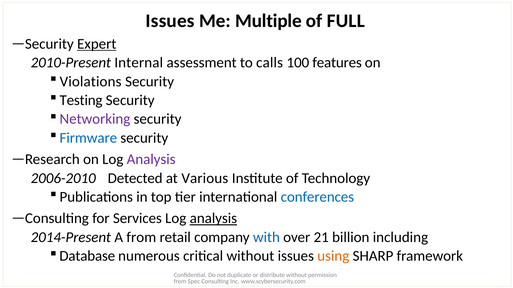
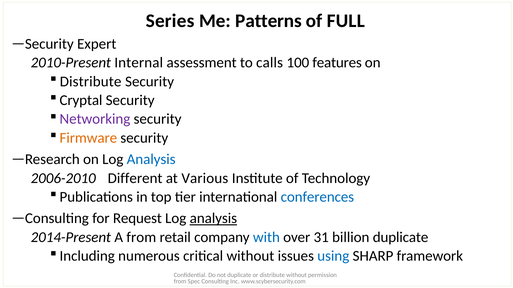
Issues: Issues -> Series (170, 21)
Multiple: Multiple -> Patterns (268, 21)
Expert underline: present -> none (97, 44)
Violations: Violations -> Distribute (91, 82)
Testing: Testing -> Cryptal (81, 100)
Firmware colour: blue -> orange (88, 138)
Analysis colour: purple -> blue (151, 160)
Detected: Detected -> Different (135, 178)
Services: Services -> Request (137, 219)
21: 21 -> 31 (321, 238)
billion including: including -> duplicate (401, 238)
Database: Database -> Including (87, 256)
using colour: orange -> blue (333, 256)
